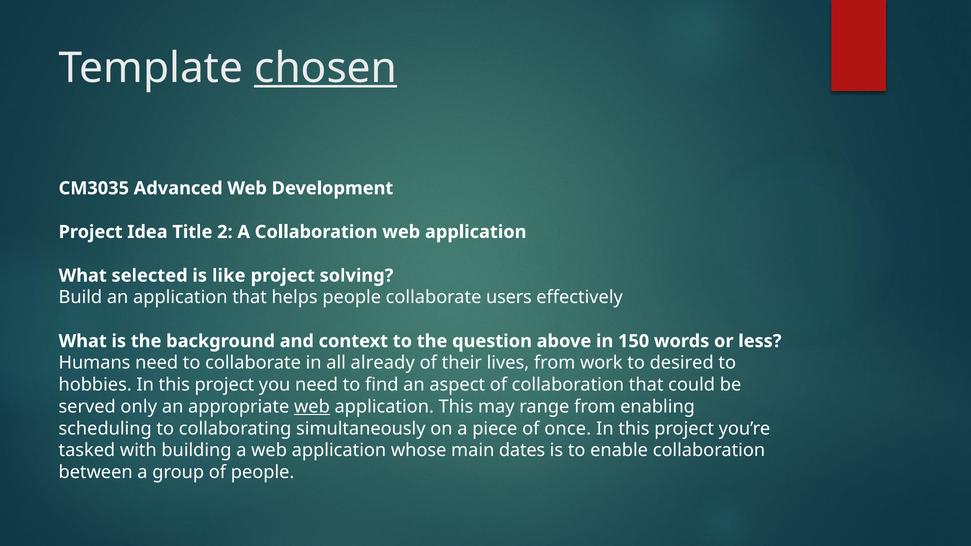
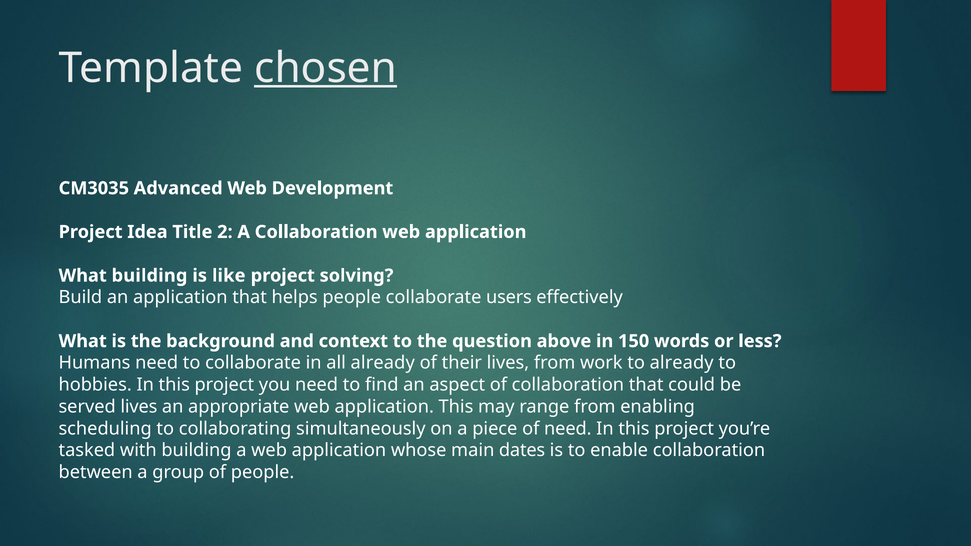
What selected: selected -> building (150, 276)
to desired: desired -> already (682, 363)
served only: only -> lives (139, 407)
web underline: present -> none (312, 407)
of once: once -> need (568, 429)
